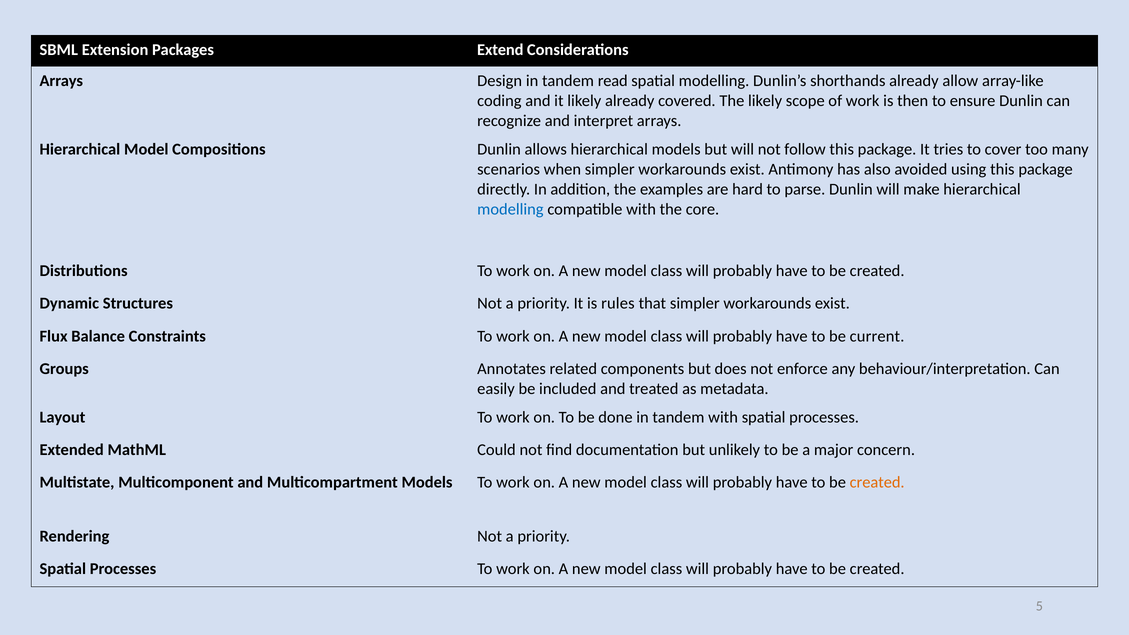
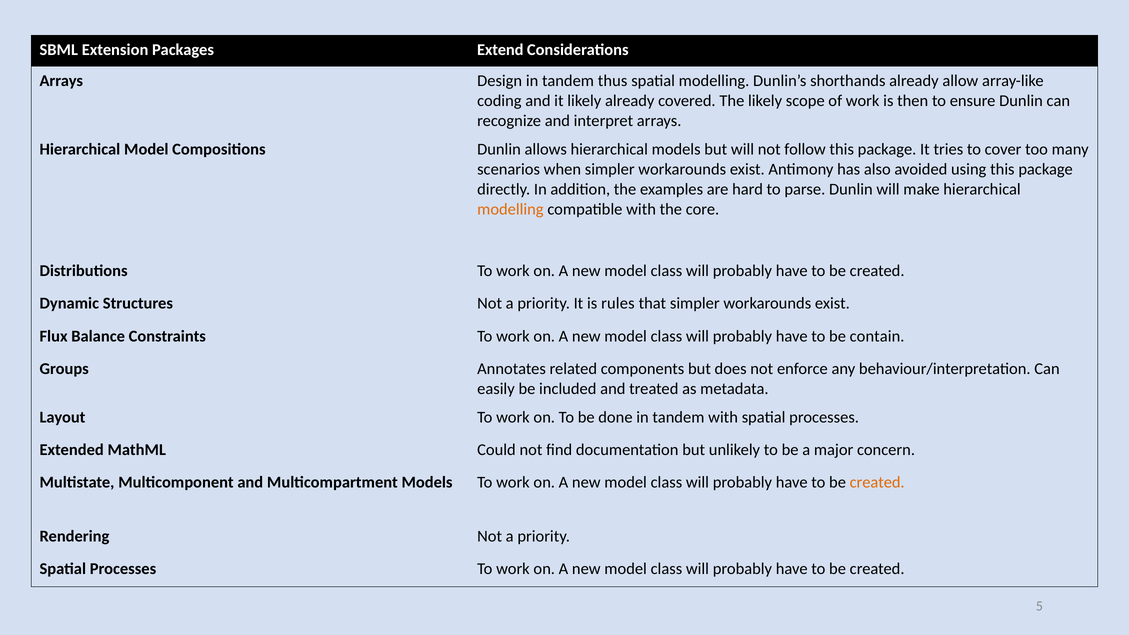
read: read -> thus (613, 81)
modelling colour: blue -> orange (510, 209)
current: current -> contain (877, 336)
